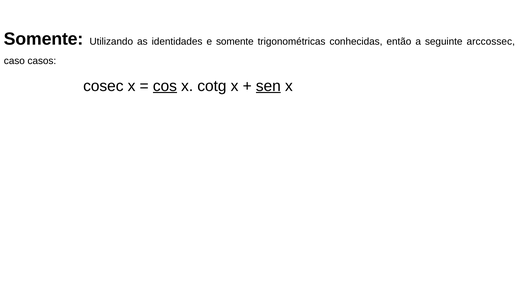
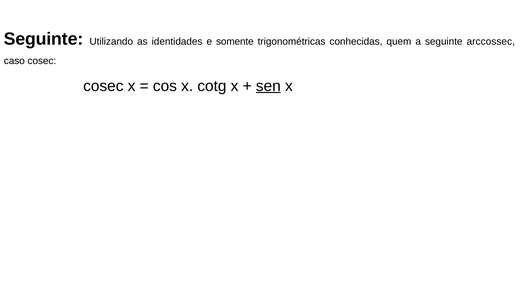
Somente: Somente -> Seguinte (44, 39)
então: então -> quem (399, 42)
caso casos: casos -> cosec (42, 61)
cos underline: present -> none (165, 86)
